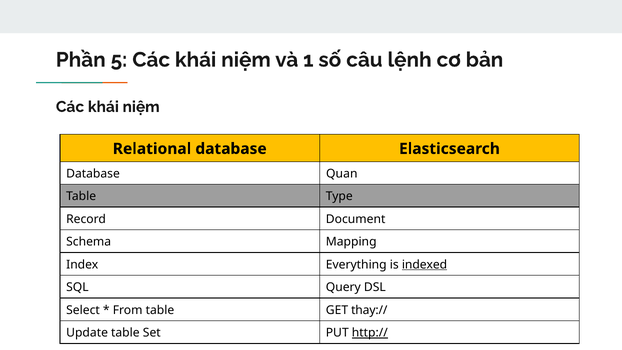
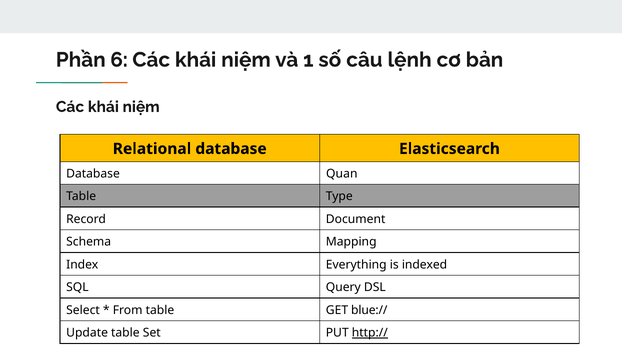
5: 5 -> 6 (119, 60)
indexed underline: present -> none (424, 265)
thay://: thay:// -> blue:// (369, 310)
